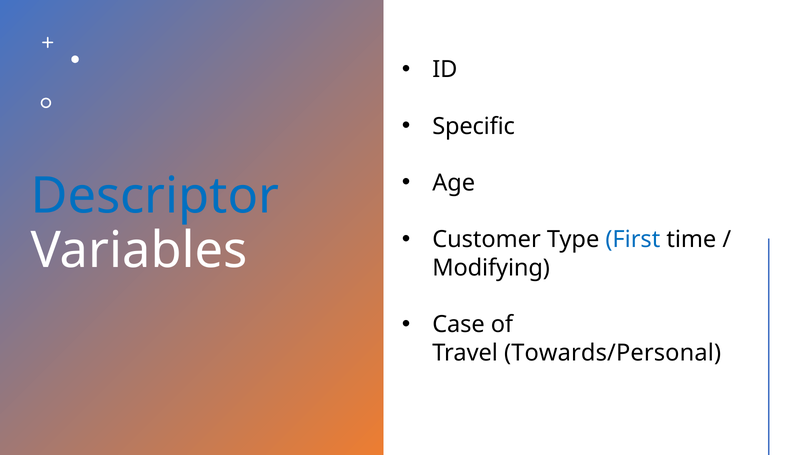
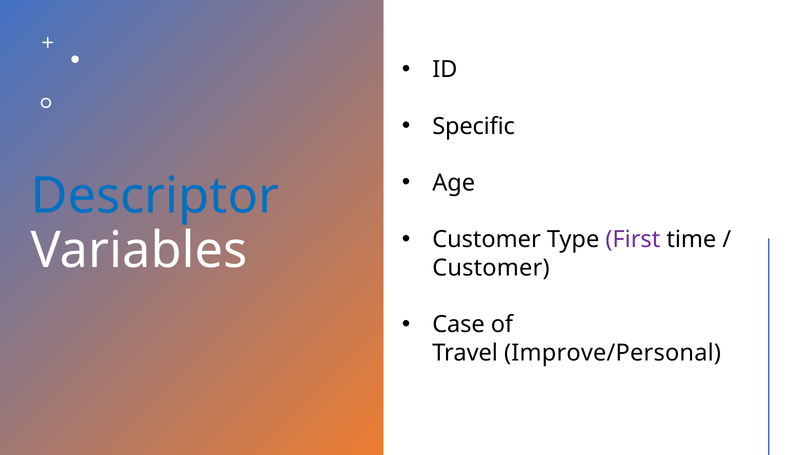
First colour: blue -> purple (633, 240)
Modifying: Modifying -> Customer (491, 268)
Towards/Personal: Towards/Personal -> Improve/Personal (613, 353)
